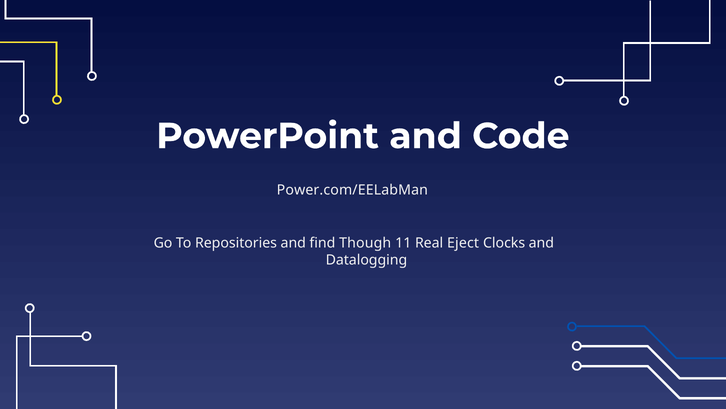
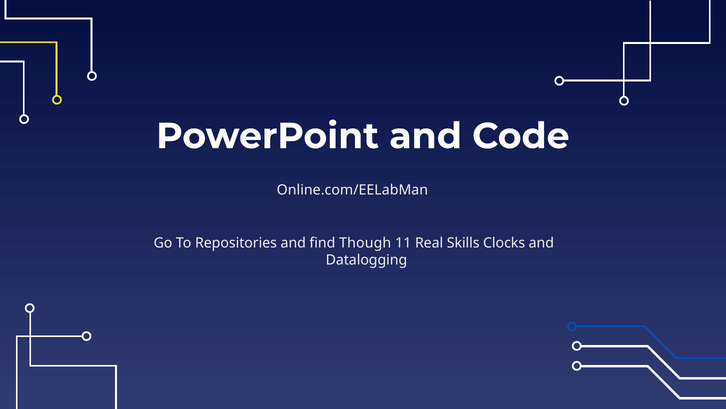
Power.com/EELabMan: Power.com/EELabMan -> Online.com/EELabMan (352, 190)
Eject: Eject -> Skills (463, 243)
